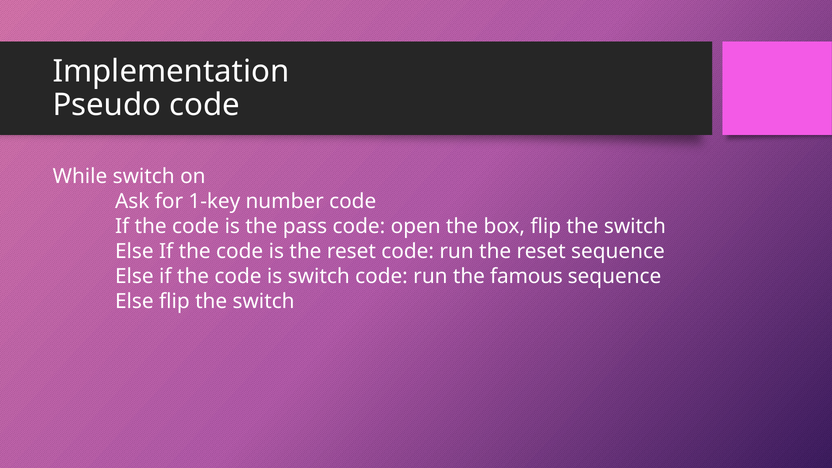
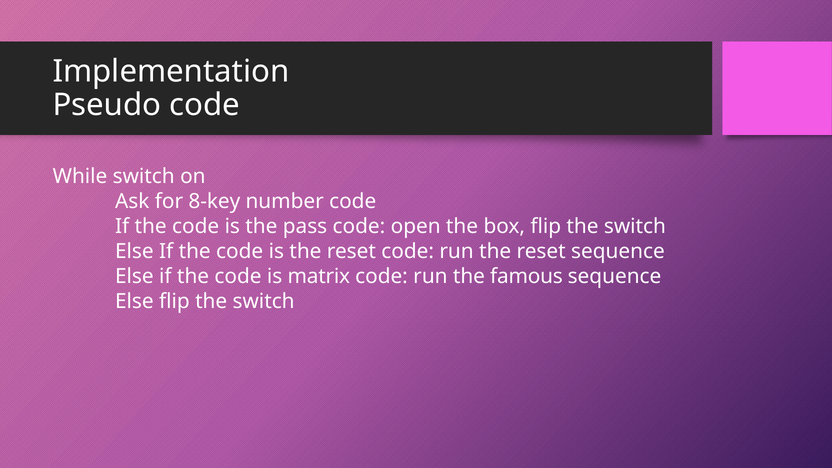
1-key: 1-key -> 8-key (214, 201)
is switch: switch -> matrix (319, 276)
